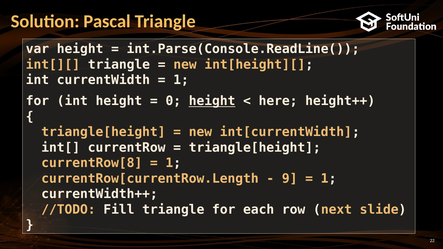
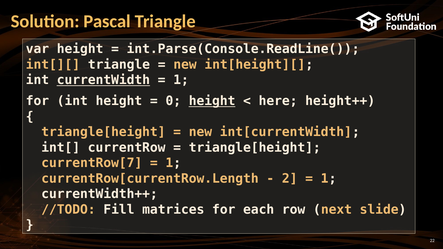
currentWidth underline: none -> present (103, 80)
currentRow[8: currentRow[8 -> currentRow[7 (92, 163)
9: 9 -> 2 (290, 179)
Fill triangle: triangle -> matrices (173, 210)
